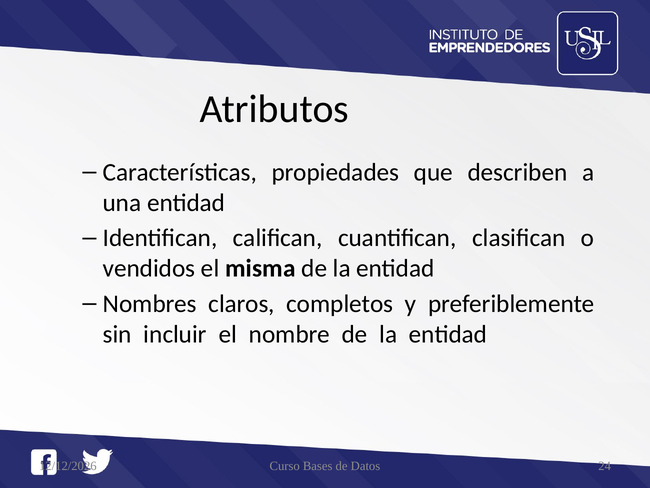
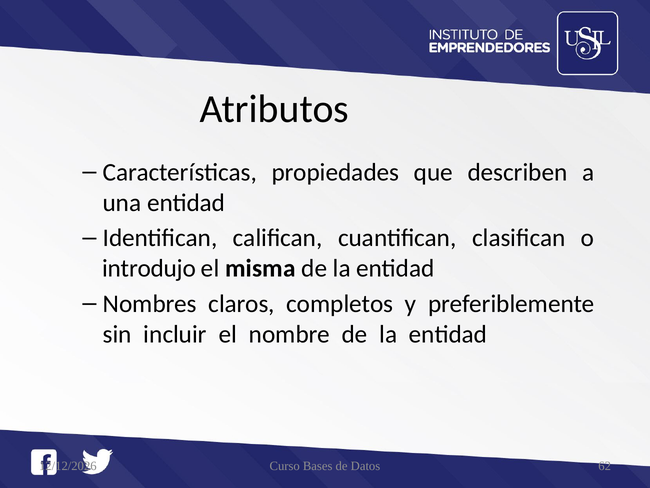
vendidos: vendidos -> introdujo (149, 268)
24: 24 -> 62 (605, 466)
